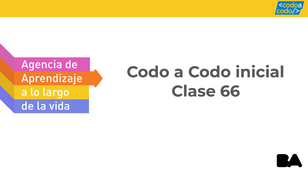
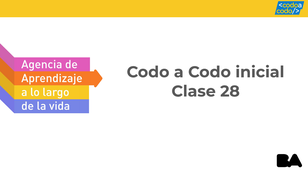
66: 66 -> 28 (230, 91)
